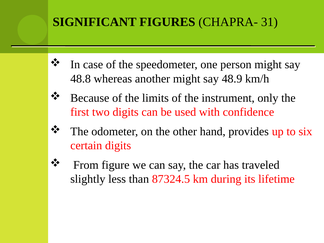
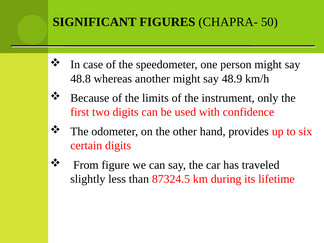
31: 31 -> 50 (269, 22)
